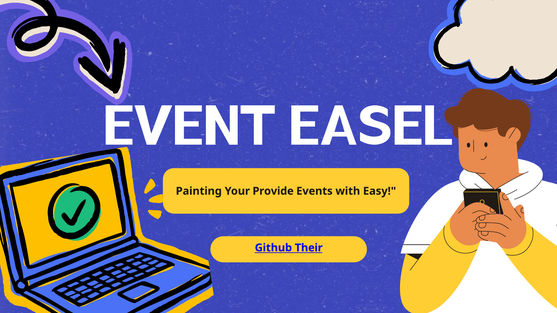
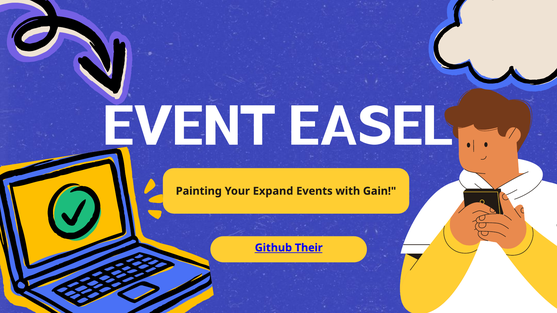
Provide: Provide -> Expand (273, 191)
Easy: Easy -> Gain (380, 191)
